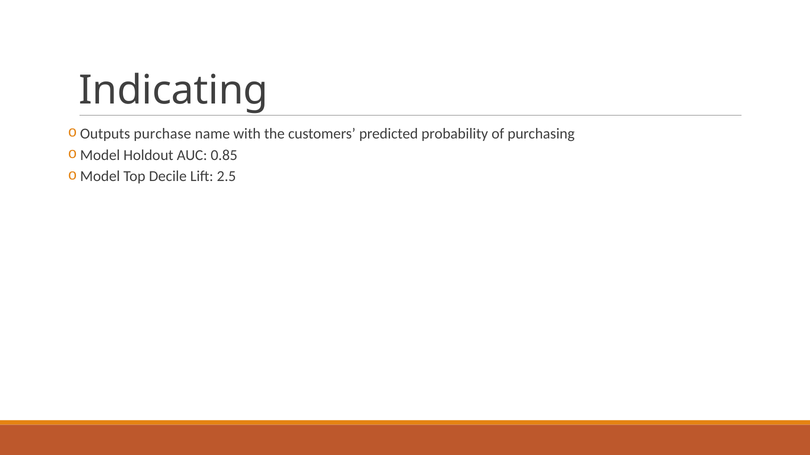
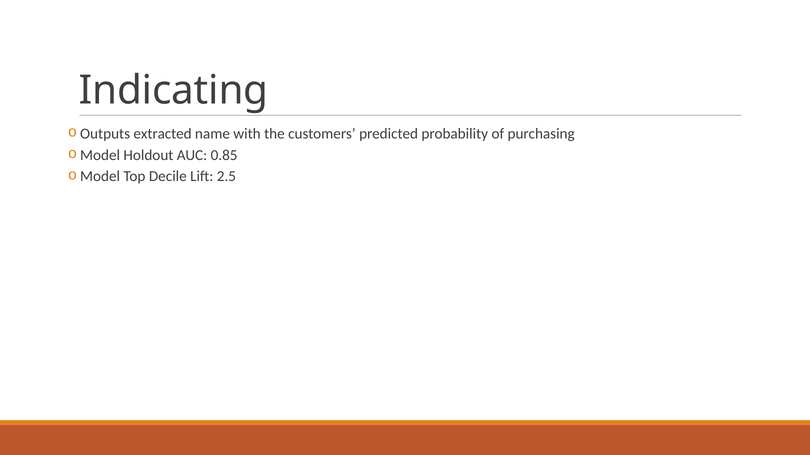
purchase: purchase -> extracted (163, 134)
